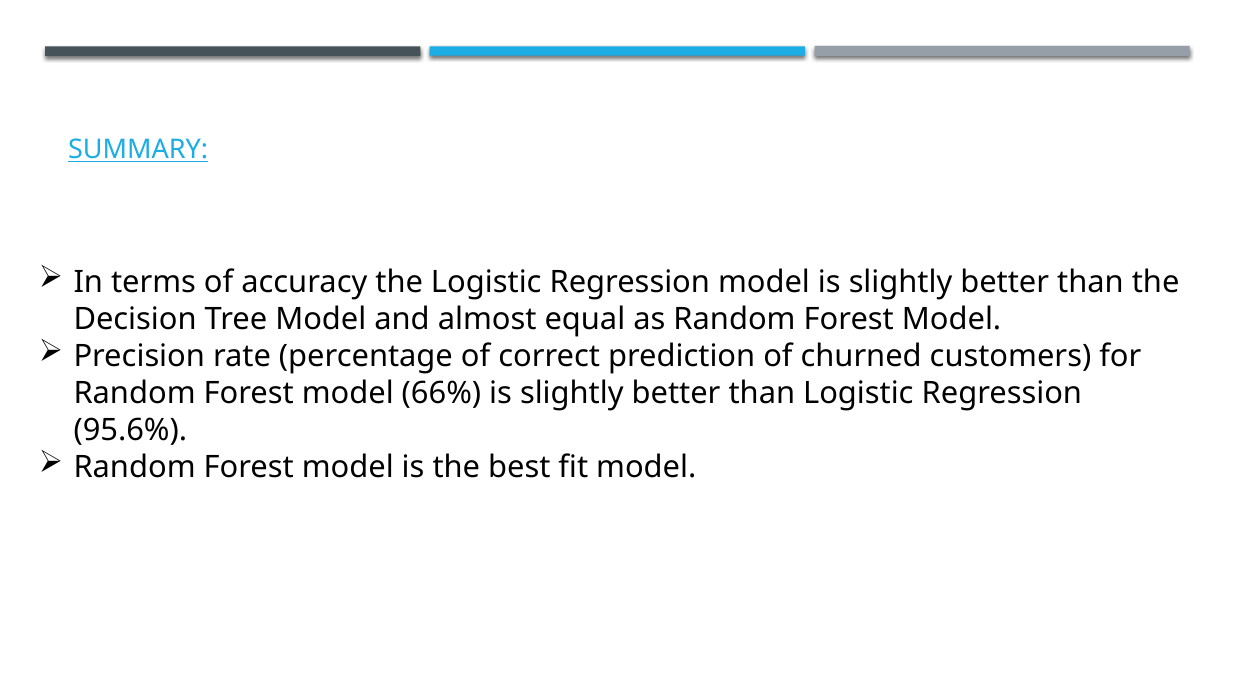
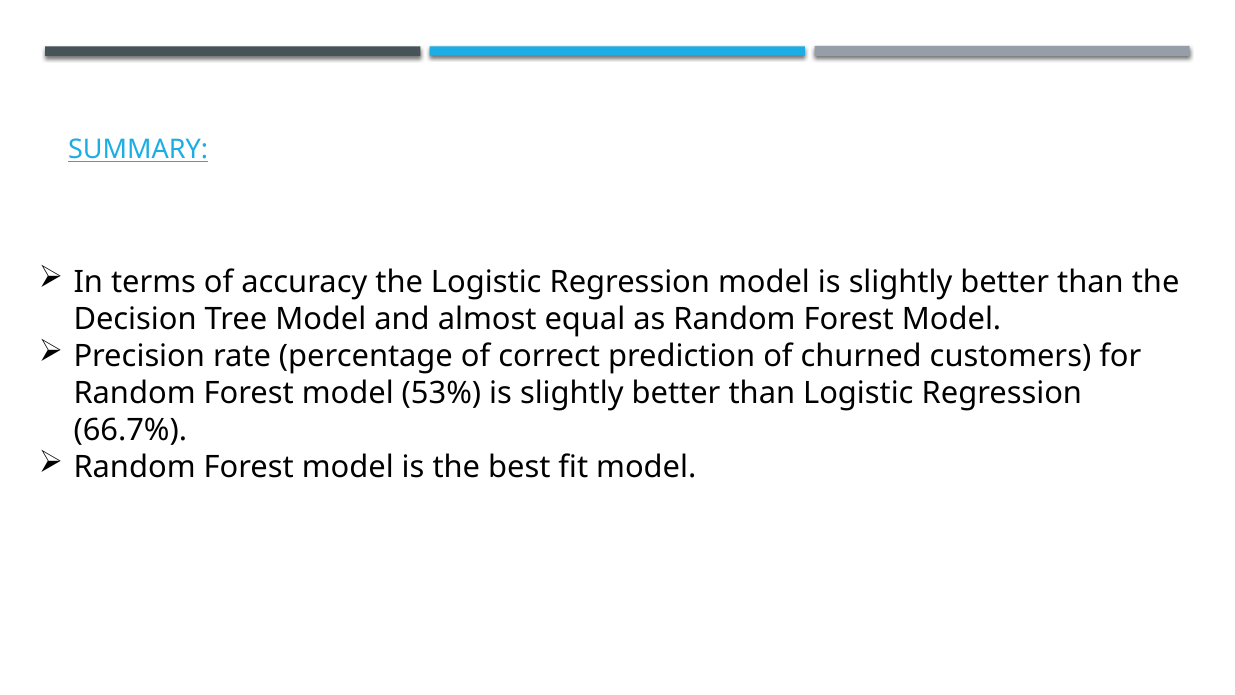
66%: 66% -> 53% (441, 393)
95.6%: 95.6% -> 66.7% (130, 430)
